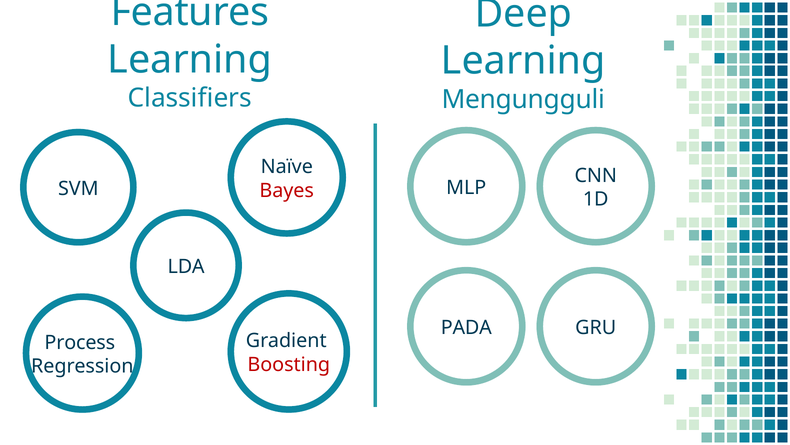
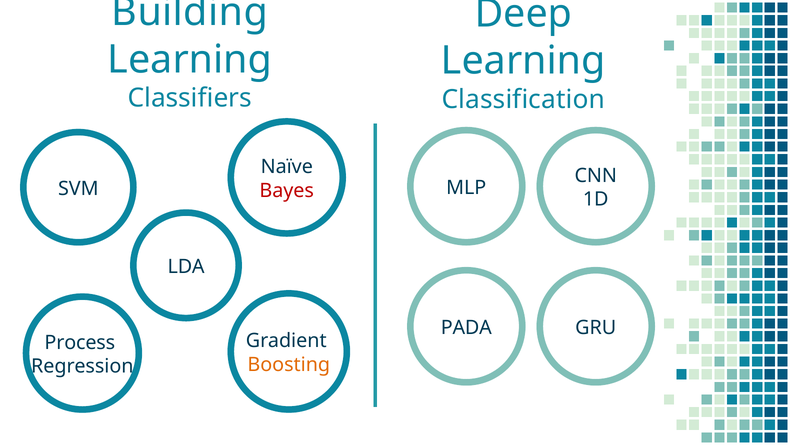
Features: Features -> Building (190, 12)
Mengungguli: Mengungguli -> Classification (523, 99)
Boosting colour: red -> orange (289, 364)
